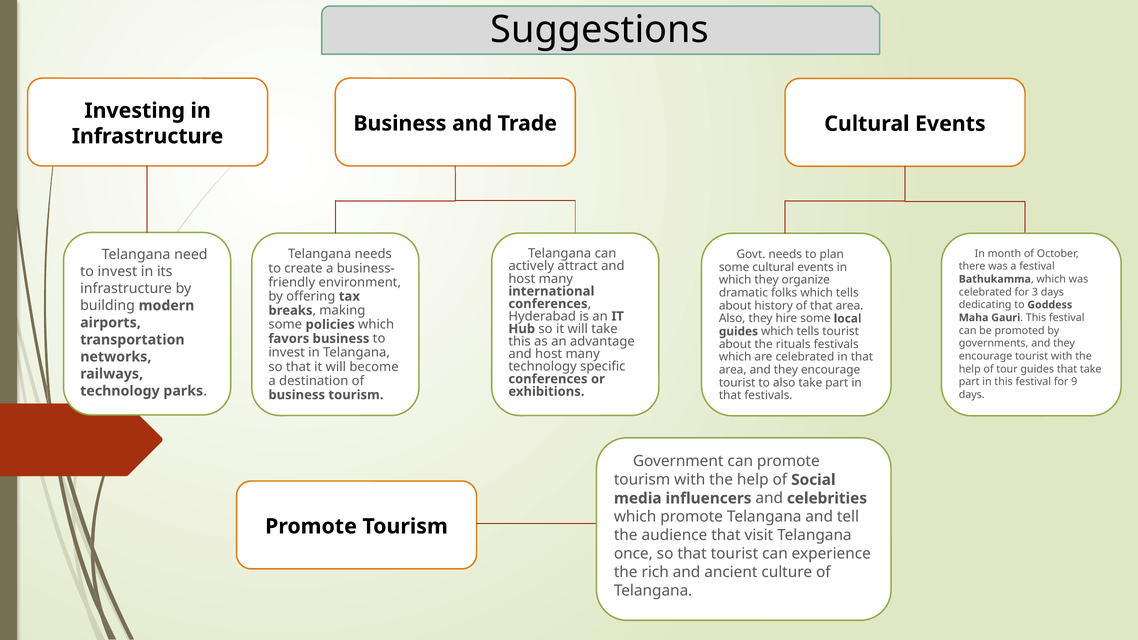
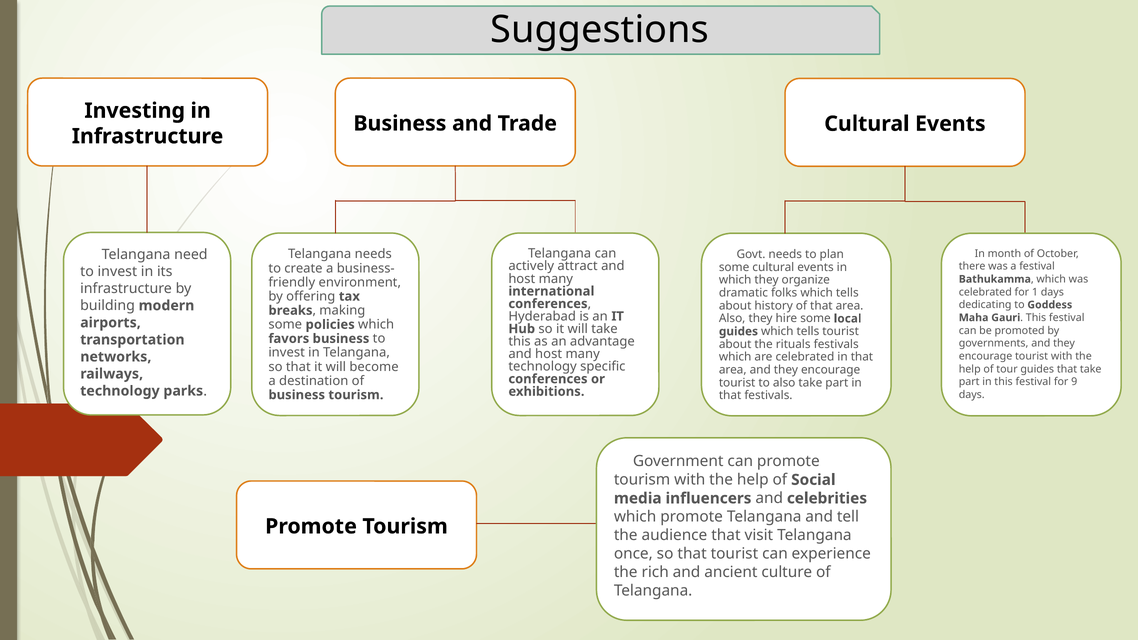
3: 3 -> 1 (1035, 292)
